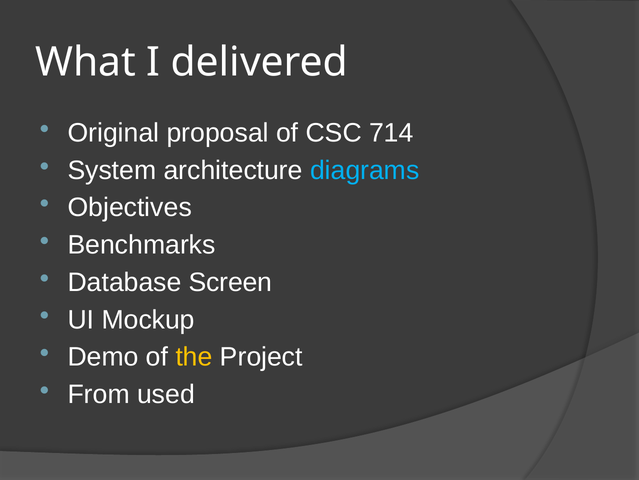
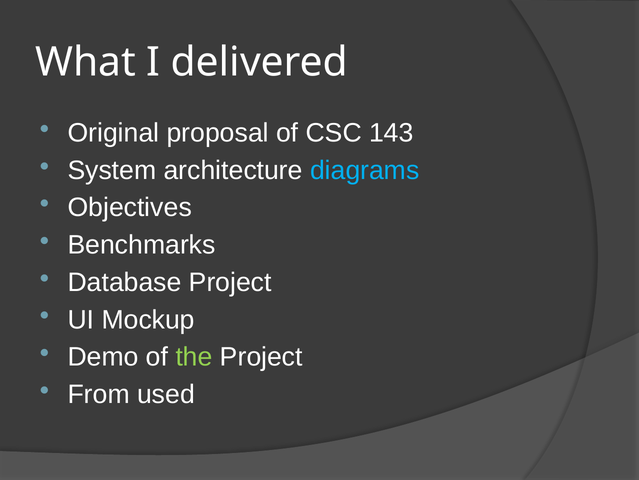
714: 714 -> 143 (391, 133)
Database Screen: Screen -> Project (230, 282)
the colour: yellow -> light green (194, 357)
